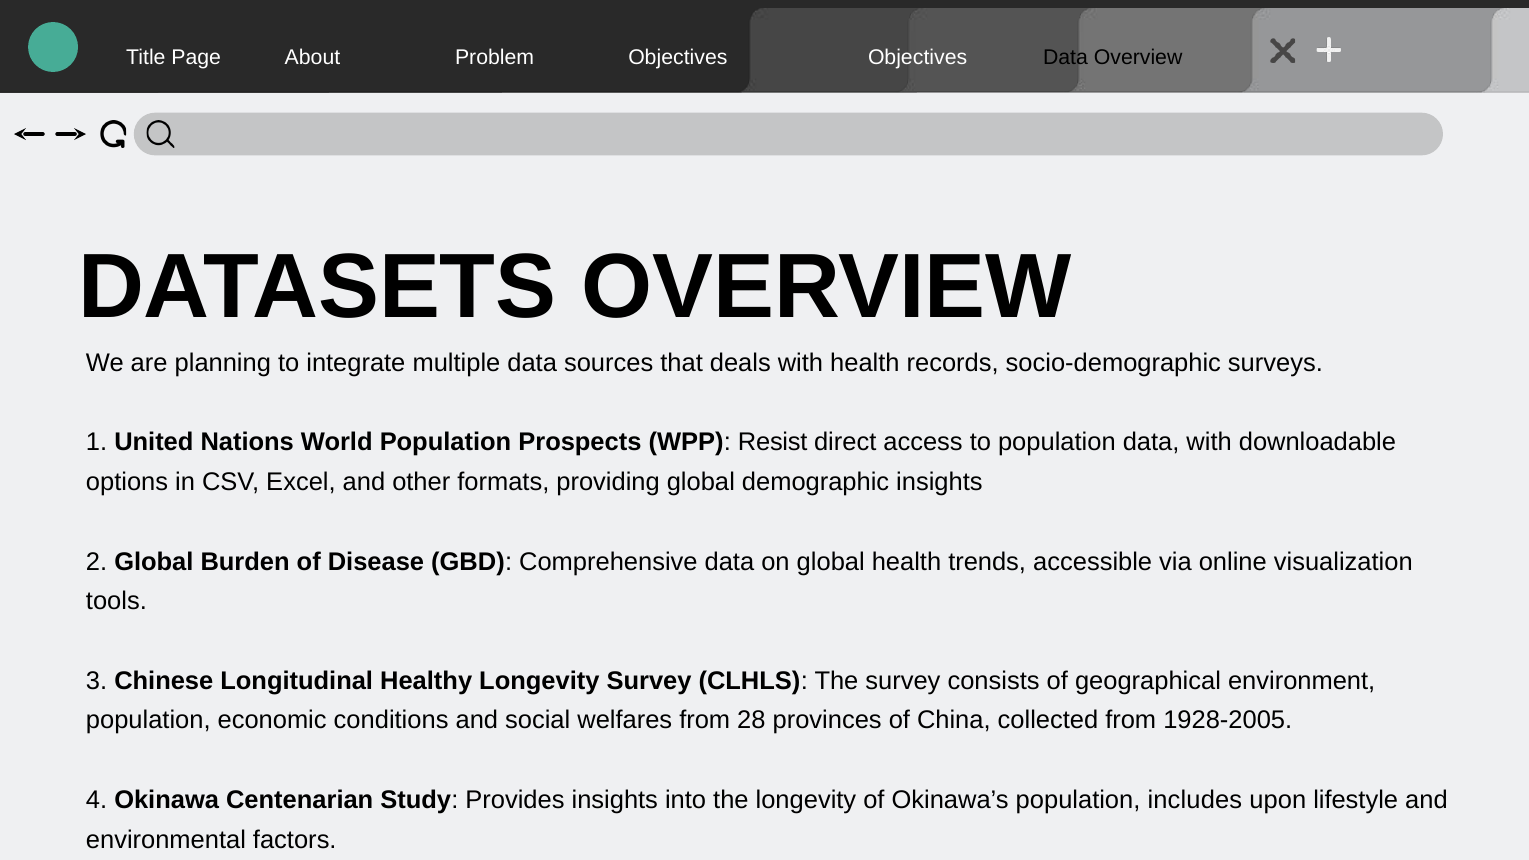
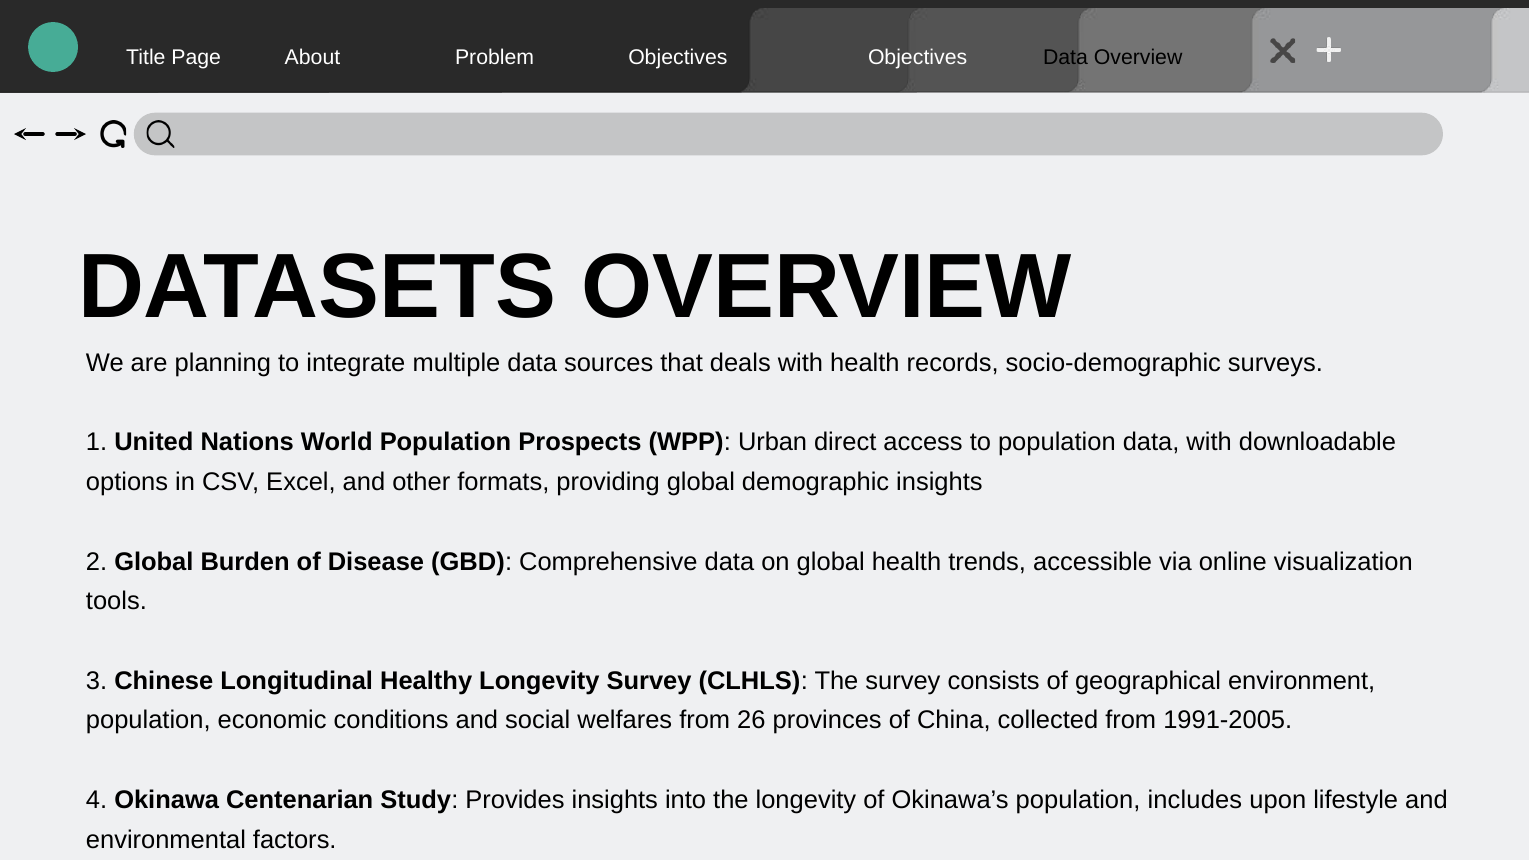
Resist: Resist -> Urban (773, 442)
28: 28 -> 26 (751, 721)
1928-2005: 1928-2005 -> 1991-2005 (1228, 721)
